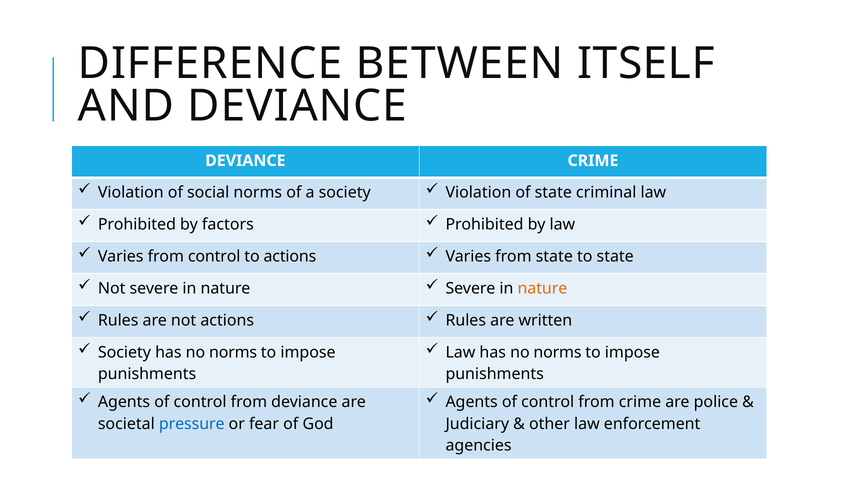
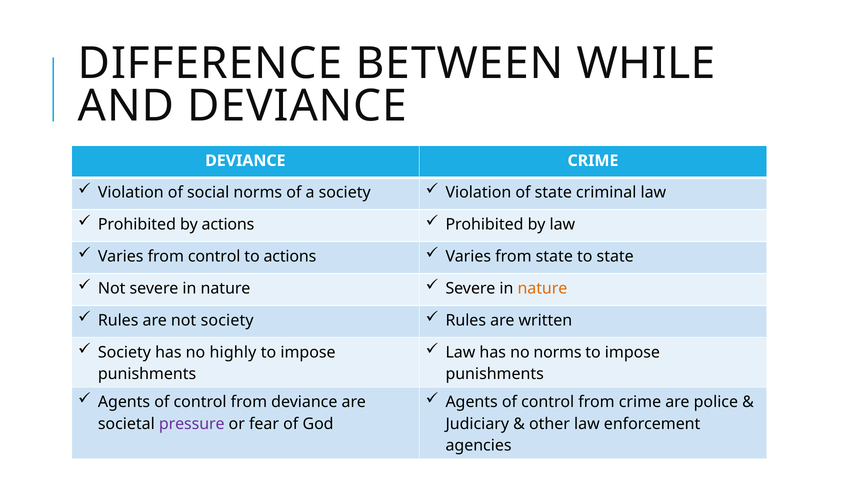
ITSELF: ITSELF -> WHILE (646, 64)
by factors: factors -> actions (228, 225)
not actions: actions -> society (227, 320)
Society has no norms: norms -> highly (233, 352)
pressure colour: blue -> purple (192, 424)
